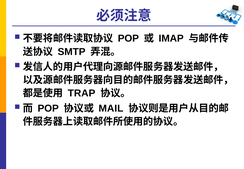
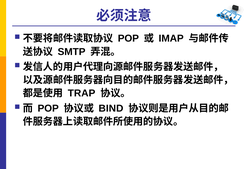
MAIL: MAIL -> BIND (111, 108)
